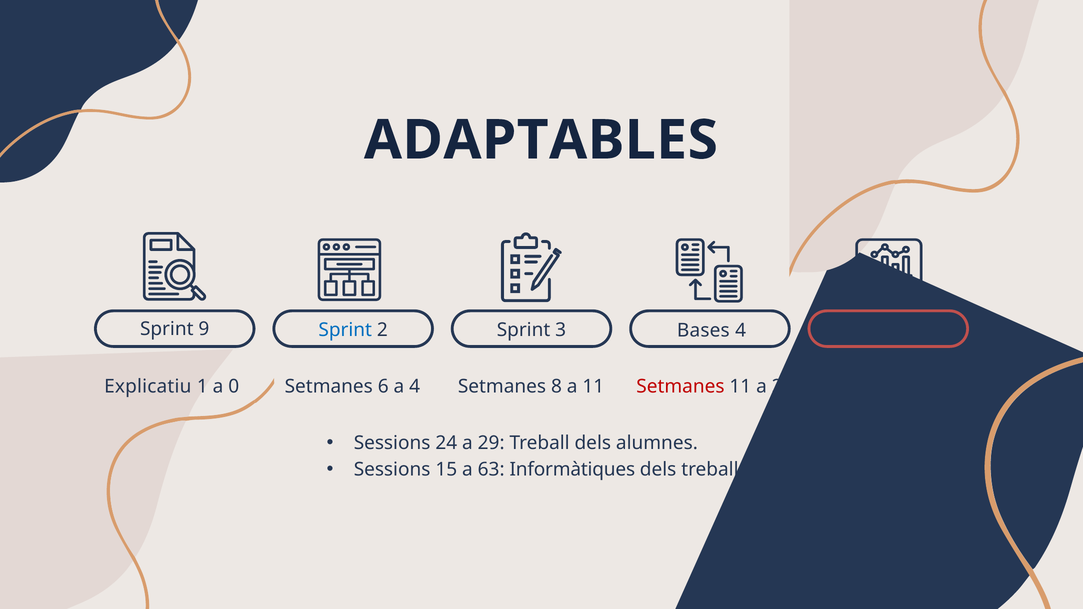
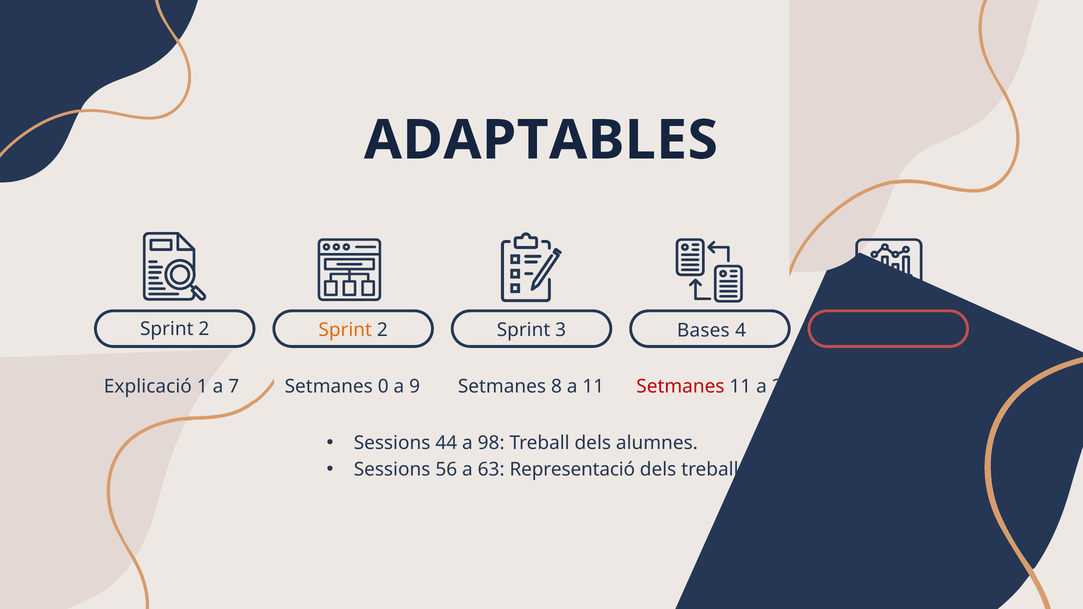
9: 9 -> 2 (204, 329)
Sprint colour: blue -> orange (345, 330)
Explicatiu: Explicatiu -> Explicació (148, 386)
0: 0 -> 7 (234, 386)
6: 6 -> 0 (383, 387)
a 4: 4 -> 9 (415, 387)
Sessions 24: 24 -> 44 (446, 443)
29: 29 -> 98 (491, 443)
15: 15 -> 56 (446, 470)
Informàtiques: Informàtiques -> Representació (572, 470)
